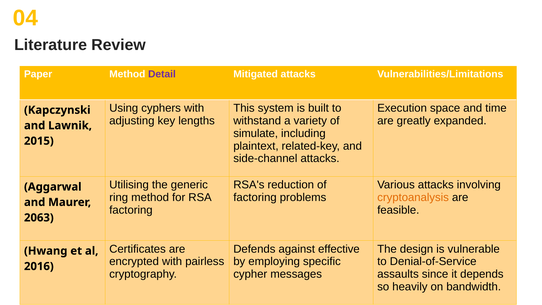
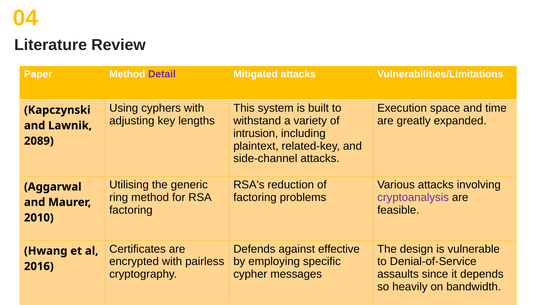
simulate: simulate -> intrusion (256, 133)
2015: 2015 -> 2089 (39, 141)
cryptoanalysis colour: orange -> purple (413, 197)
2063: 2063 -> 2010 (39, 218)
